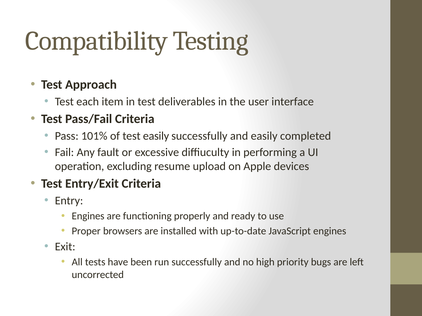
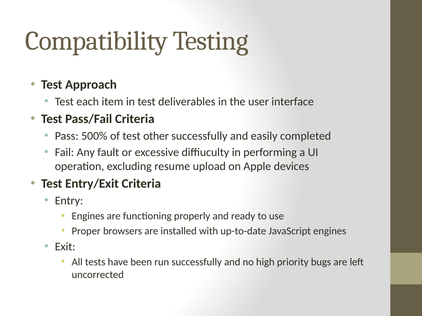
101%: 101% -> 500% (94, 136)
test easily: easily -> other (156, 136)
